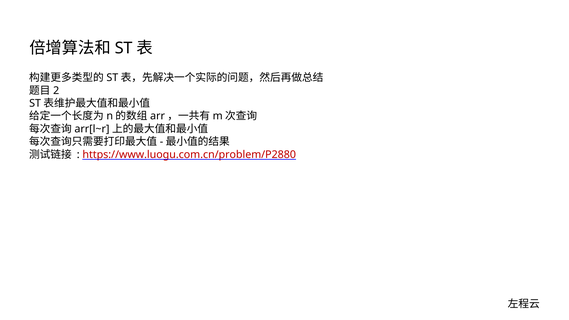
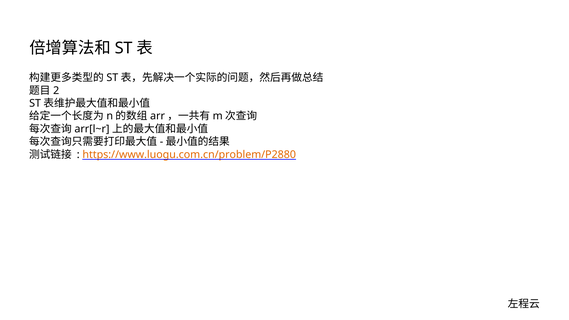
https://www.luogu.com.cn/problem/P2880 colour: red -> orange (189, 155)
